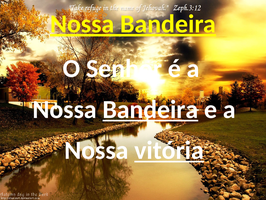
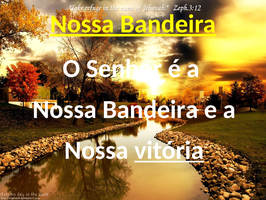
Bandeira underline: present -> none (150, 109)
